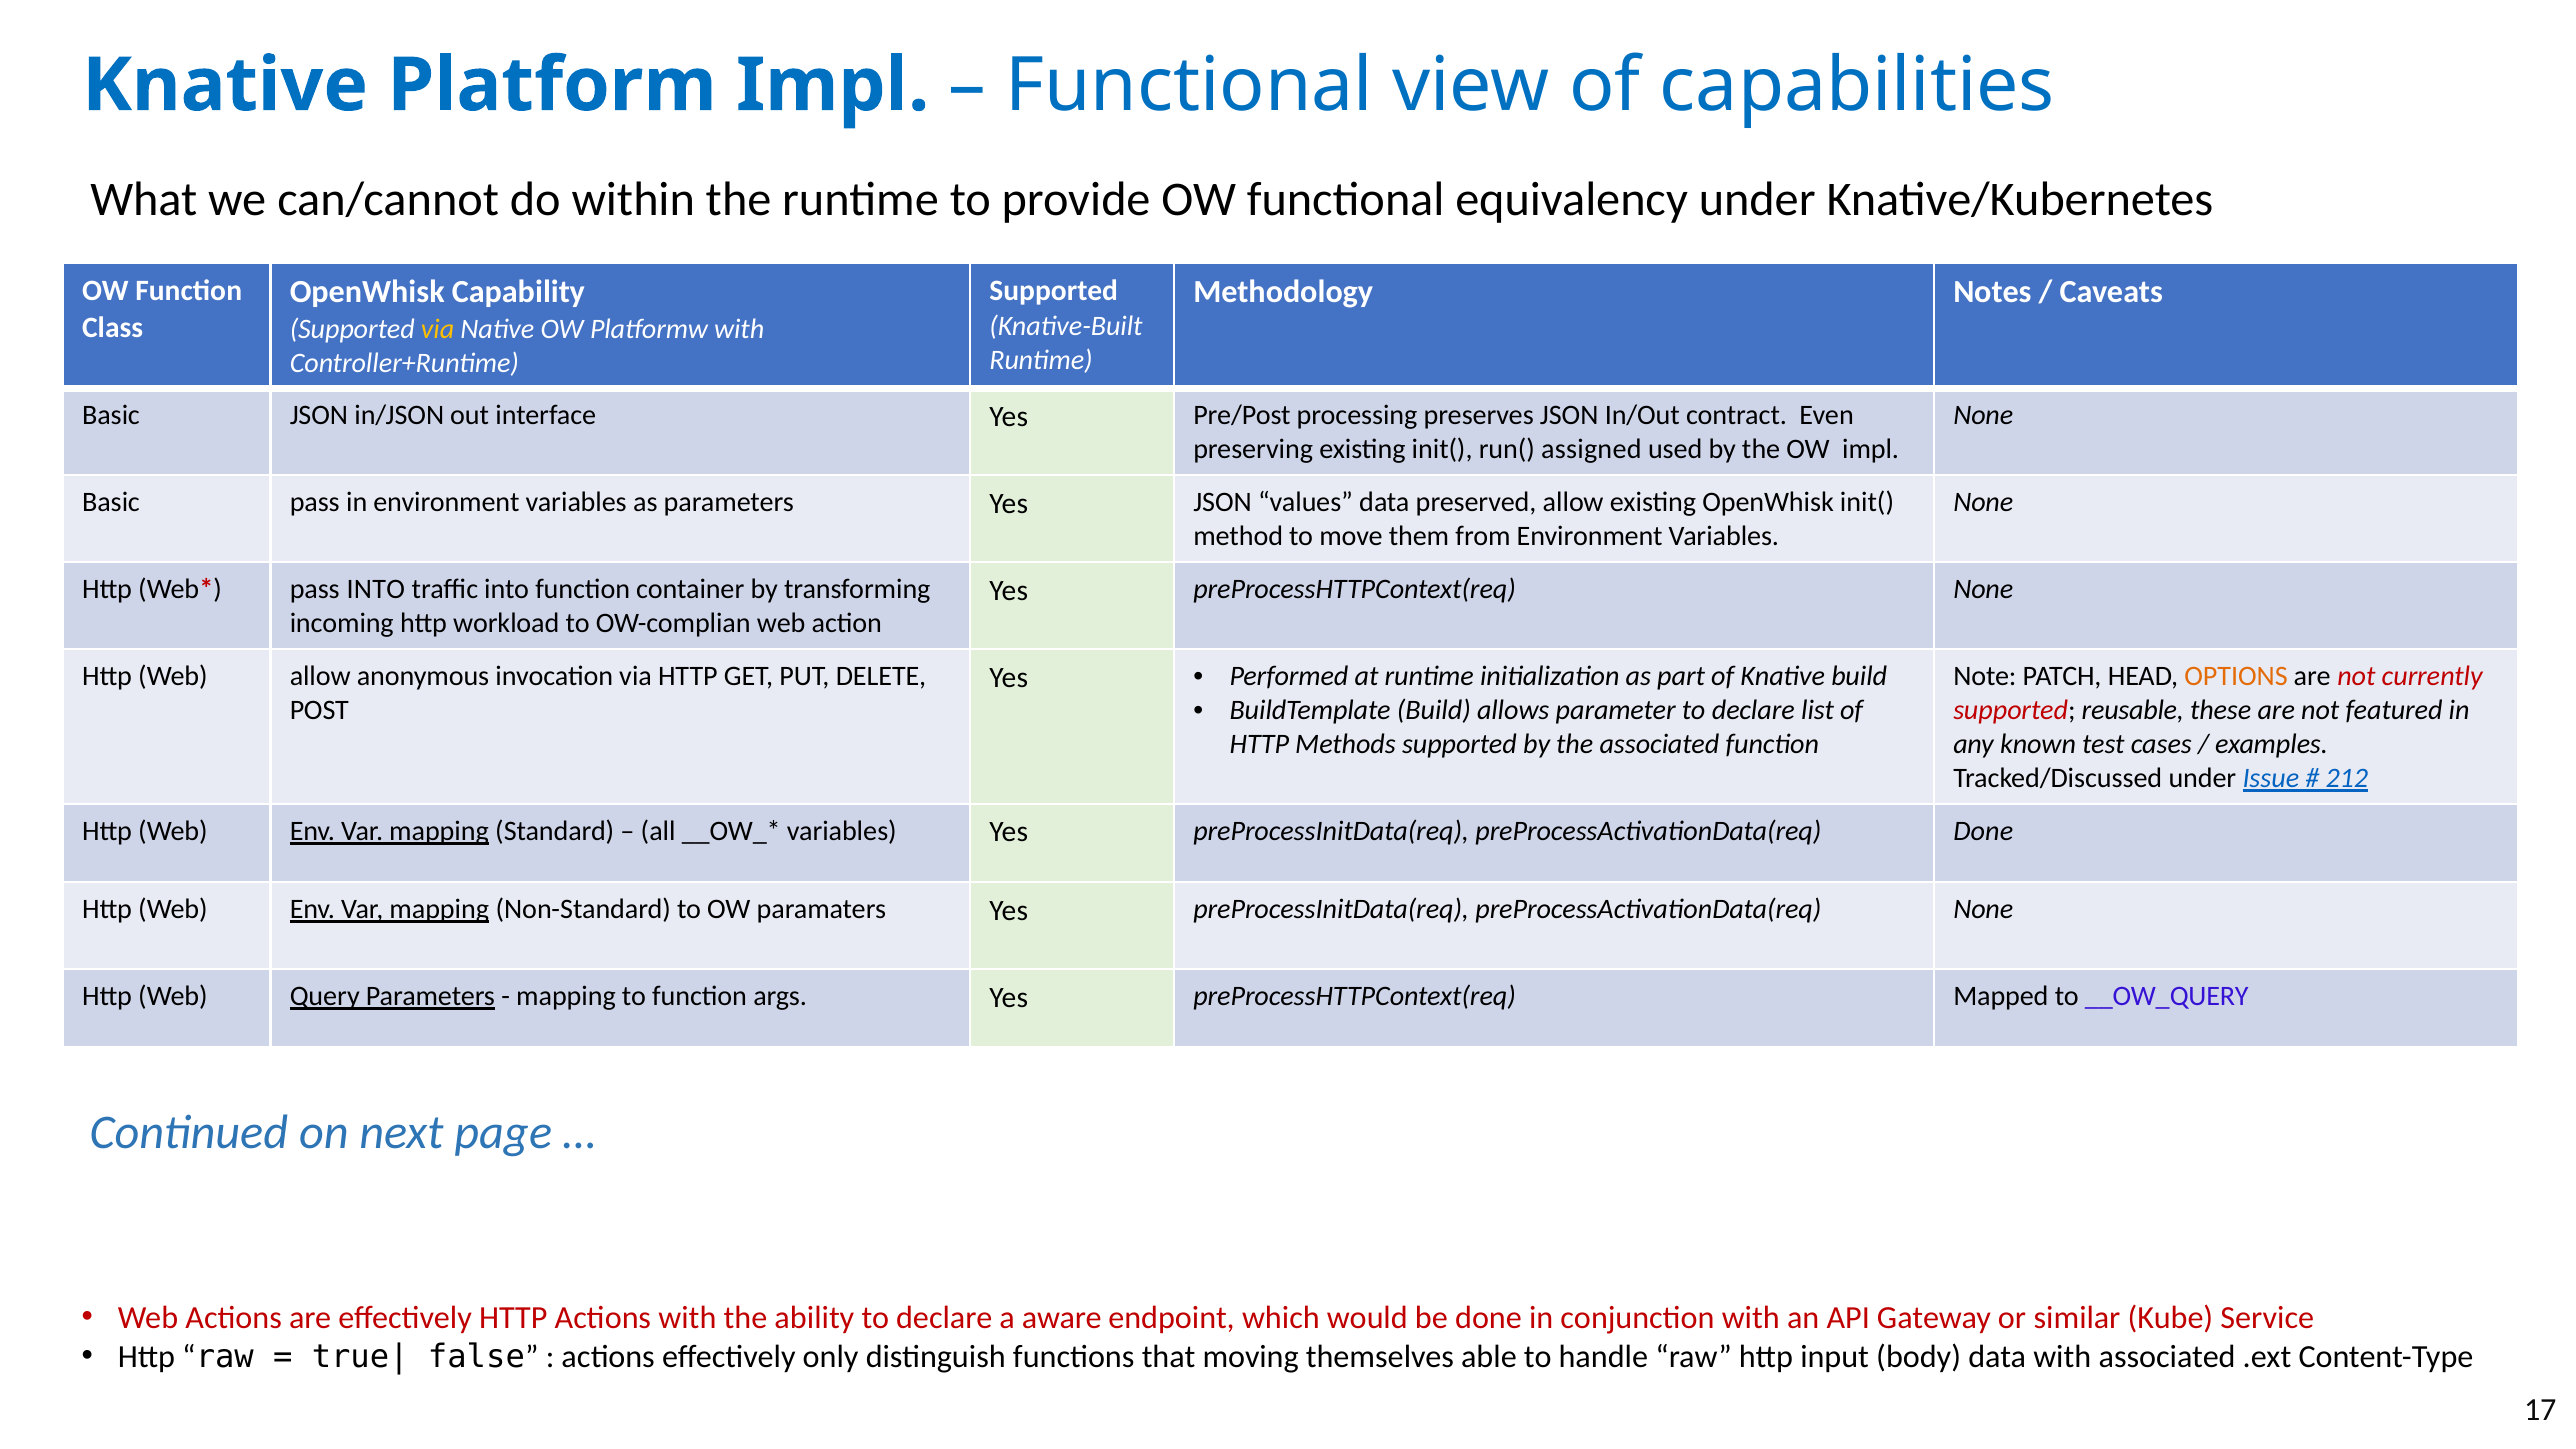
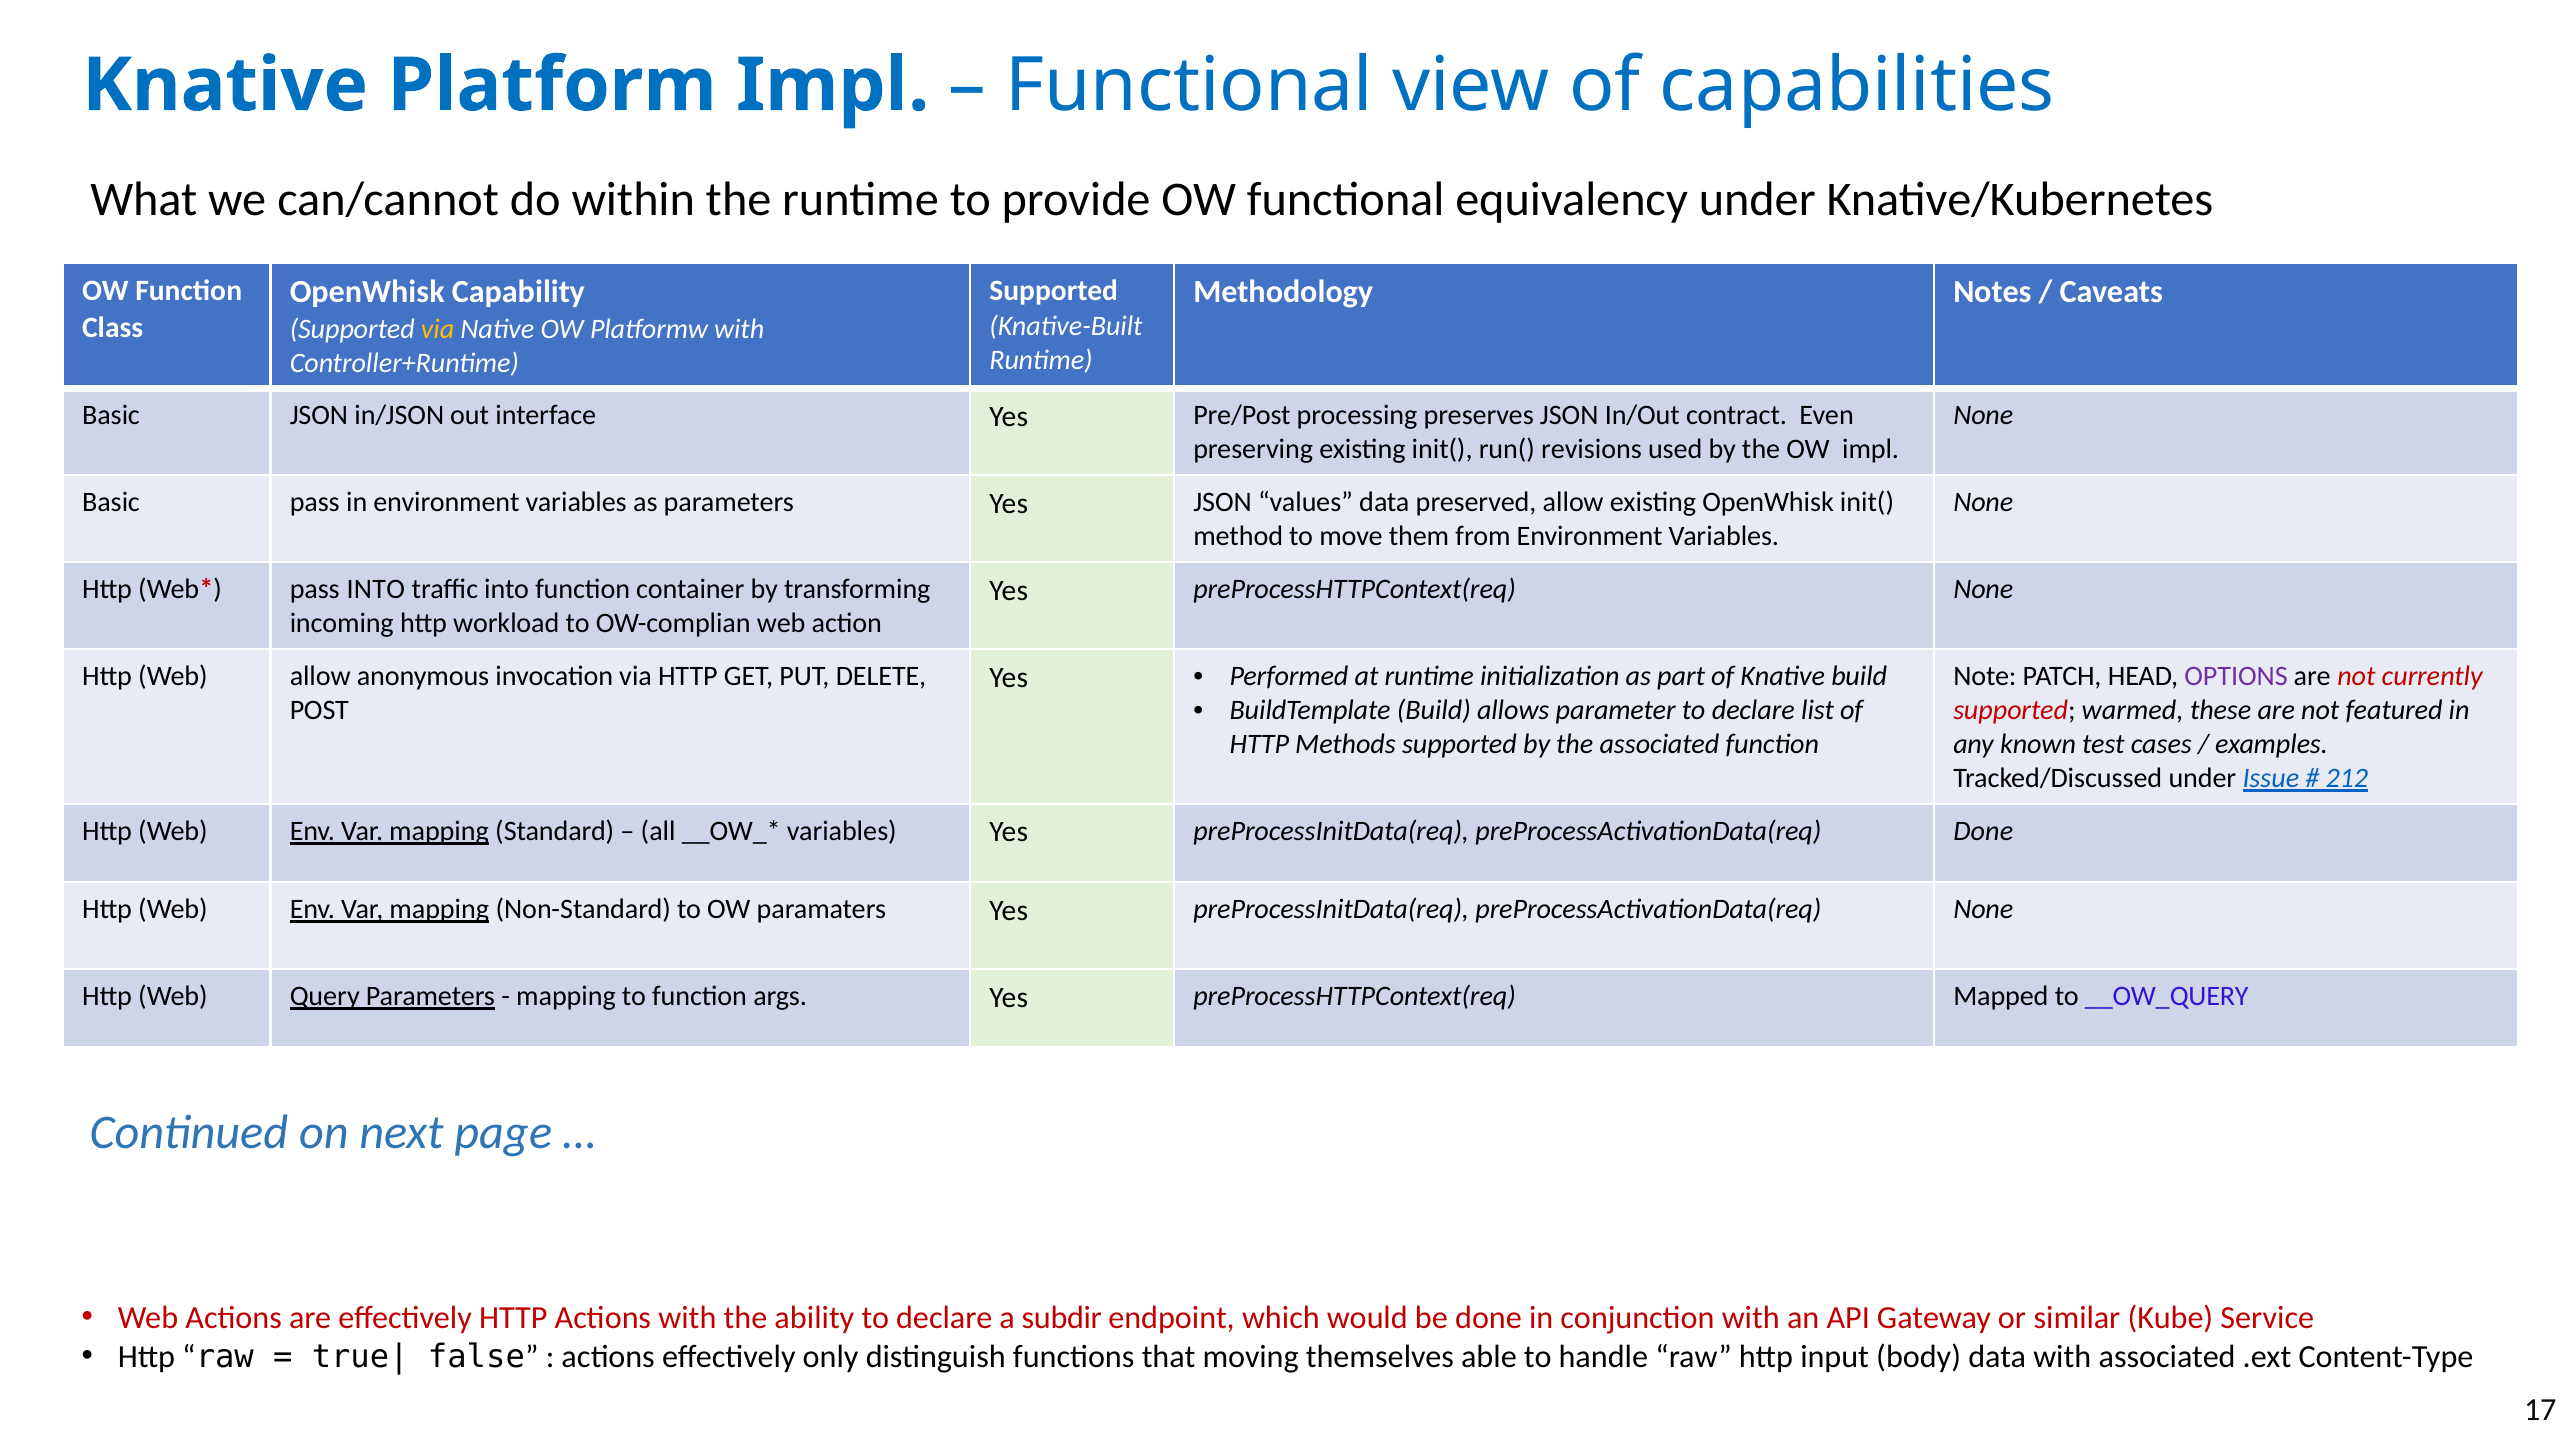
assigned: assigned -> revisions (1591, 449)
OPTIONS colour: orange -> purple (2236, 676)
reusable: reusable -> warmed (2133, 710)
aware: aware -> subdir (1062, 1318)
